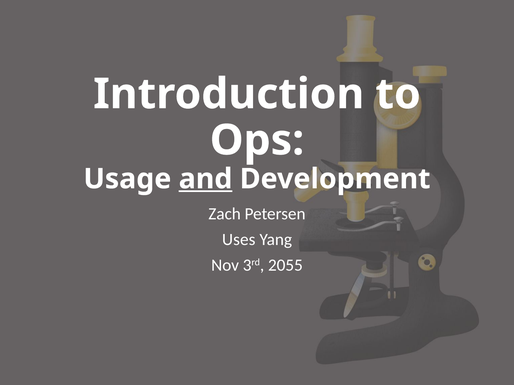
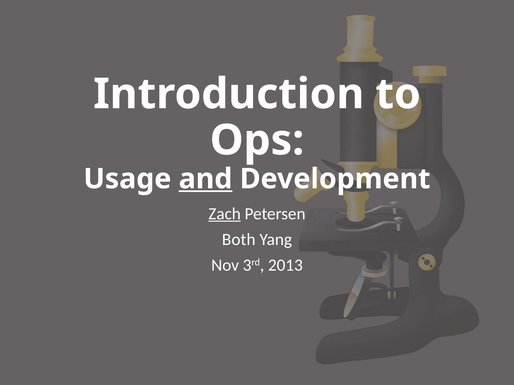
Zach underline: none -> present (225, 214)
Uses: Uses -> Both (239, 240)
2055: 2055 -> 2013 (285, 265)
